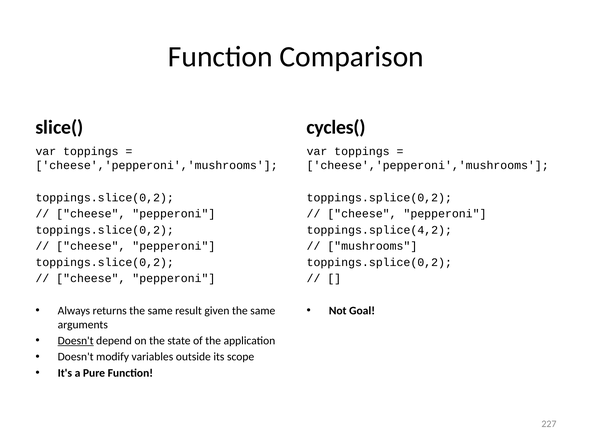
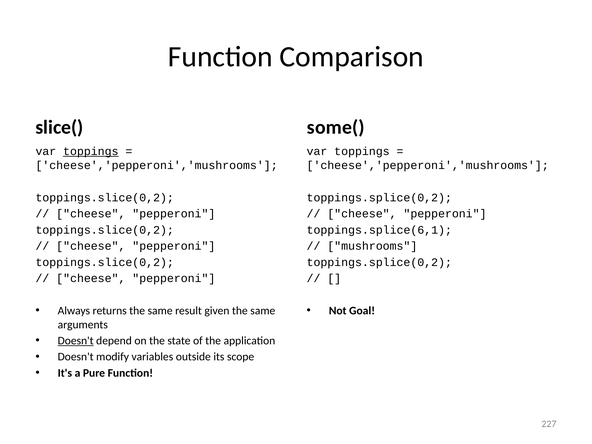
cycles(: cycles( -> some( (336, 127)
toppings underline: none -> present (91, 151)
toppings.splice(4,2: toppings.splice(4,2 -> toppings.splice(6,1 (379, 230)
